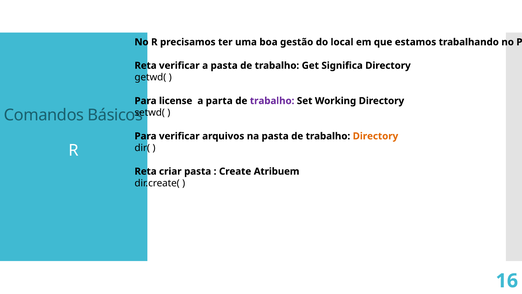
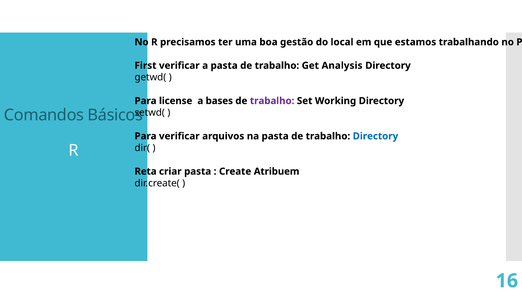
Reta: Reta -> First (145, 65)
Significa: Significa -> Analysis (342, 65)
parta: parta -> bases (219, 101)
Directory colour: orange -> blue (375, 136)
